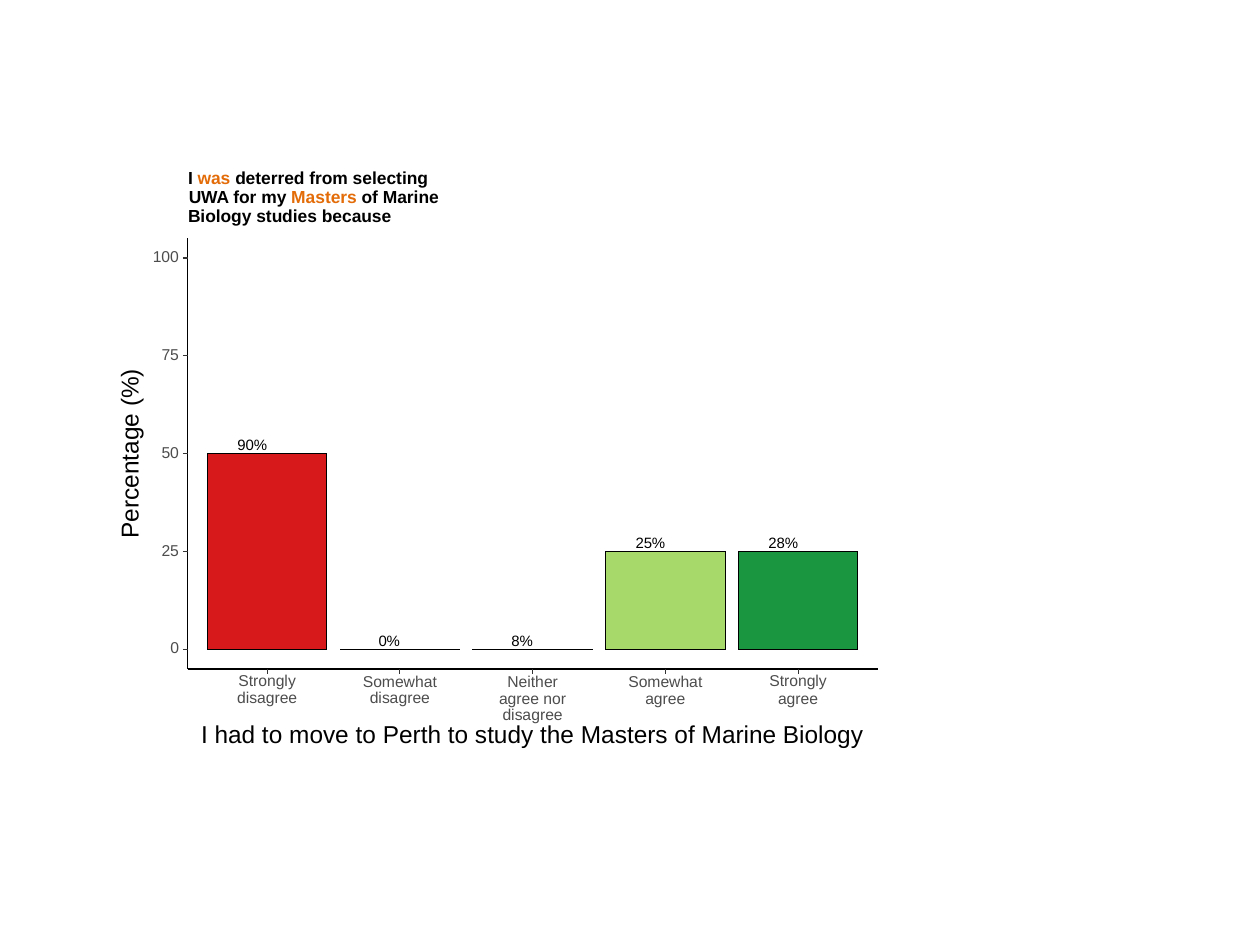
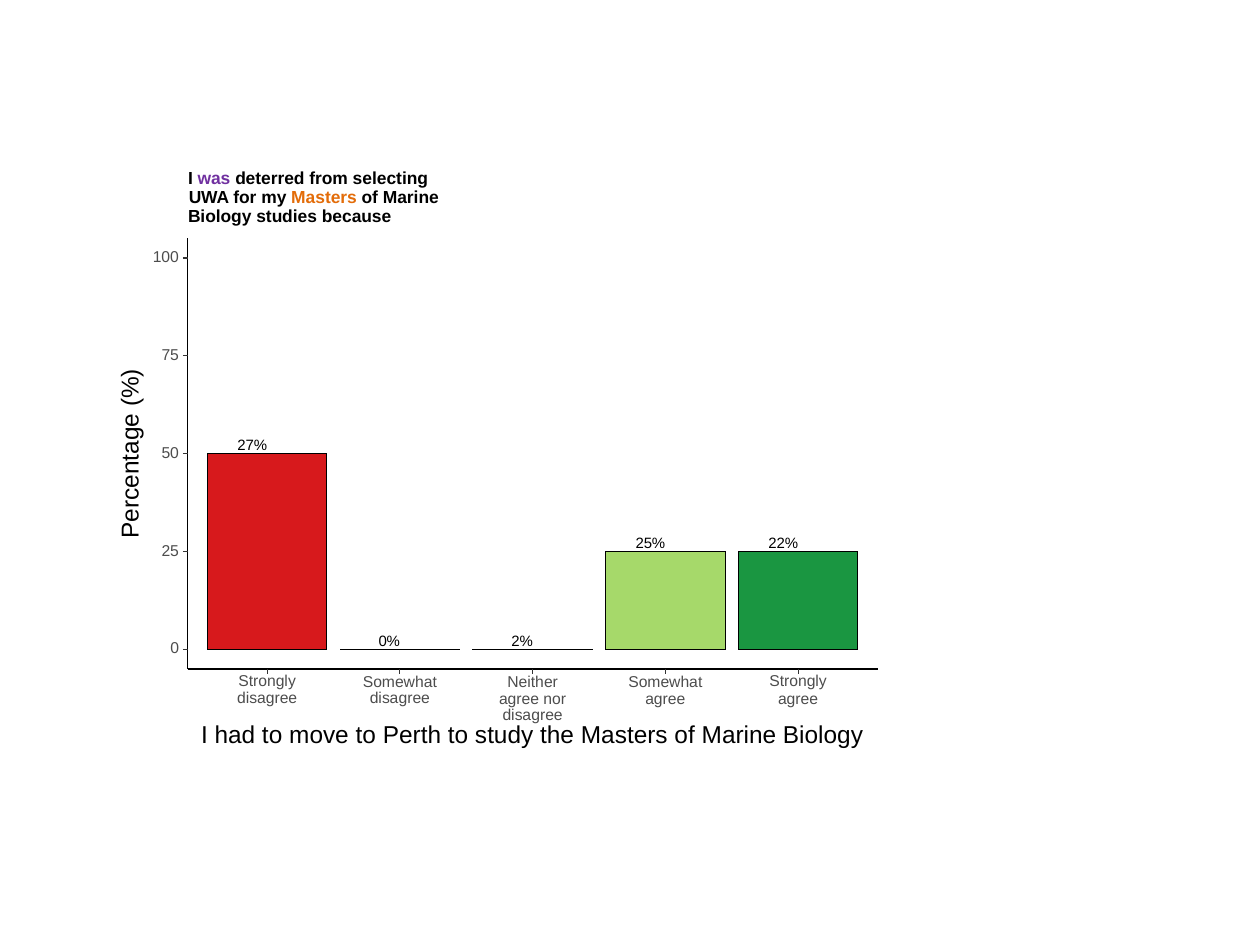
was colour: orange -> purple (214, 178)
90%: 90% -> 27% (252, 445)
28%: 28% -> 22% (783, 543)
8%: 8% -> 2% (522, 641)
